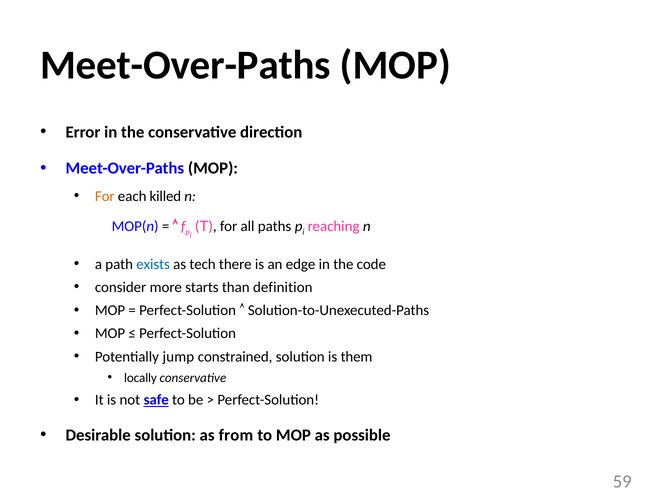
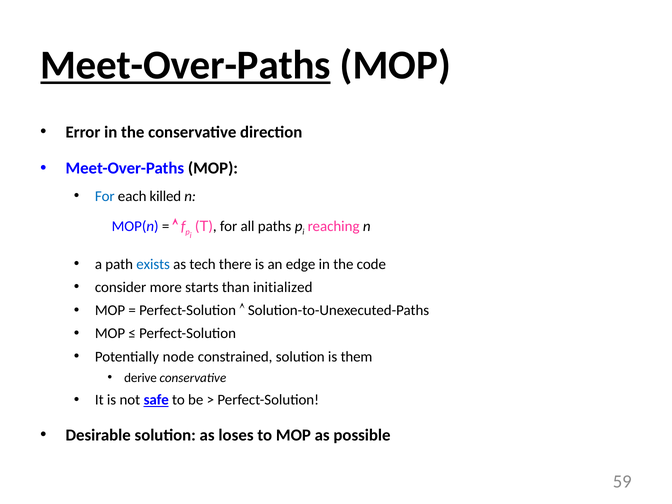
Meet-Over-Paths underline: none -> present (186, 65)
For colour: orange -> blue (105, 196)
definition: definition -> initialized (283, 287)
jump: jump -> node (178, 357)
locally: locally -> derive (140, 378)
from: from -> loses (236, 435)
